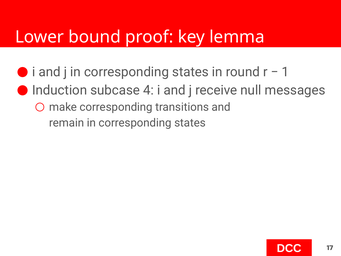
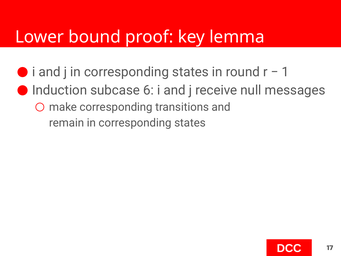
4: 4 -> 6 (148, 90)
